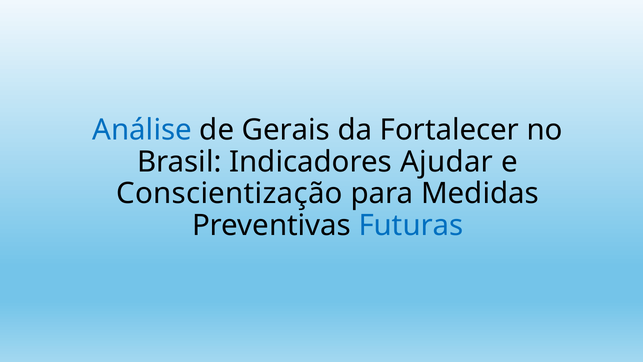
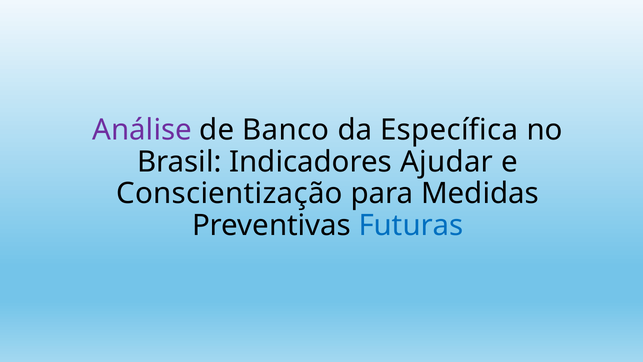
Análise colour: blue -> purple (142, 130)
Gerais: Gerais -> Banco (286, 130)
Fortalecer: Fortalecer -> Específica (449, 130)
